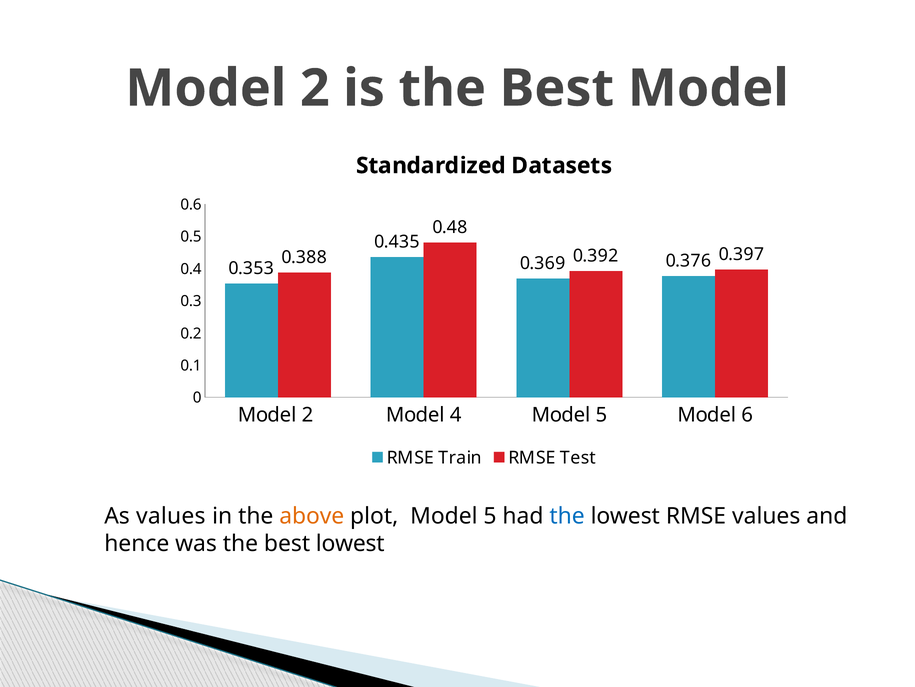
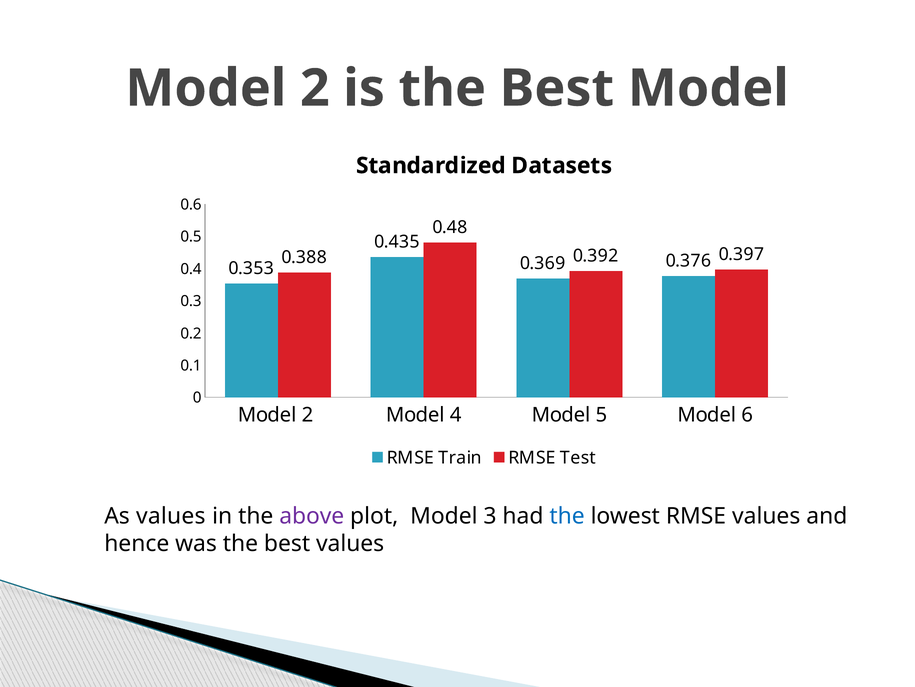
above colour: orange -> purple (312, 515)
plot Model 5: 5 -> 3 (490, 515)
best lowest: lowest -> values (350, 543)
